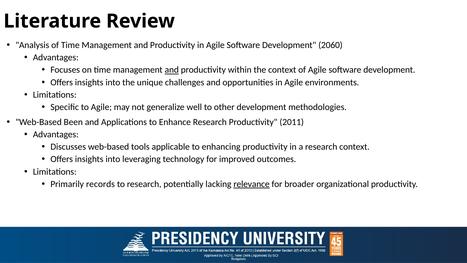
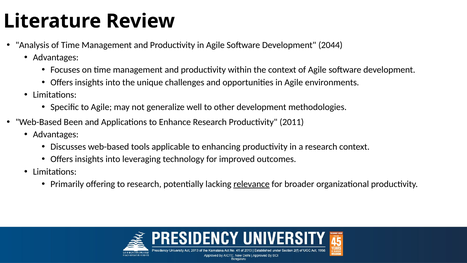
2060: 2060 -> 2044 (330, 45)
and underline: present -> none (172, 70)
records: records -> offering (101, 184)
